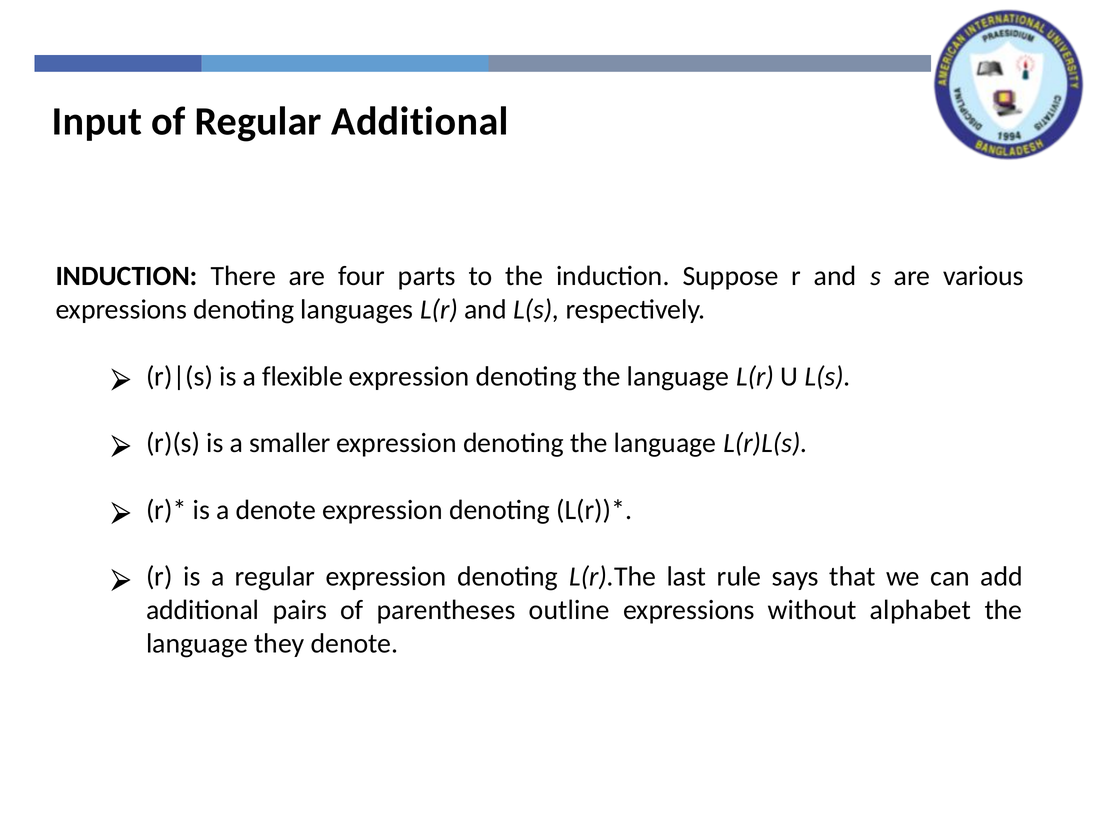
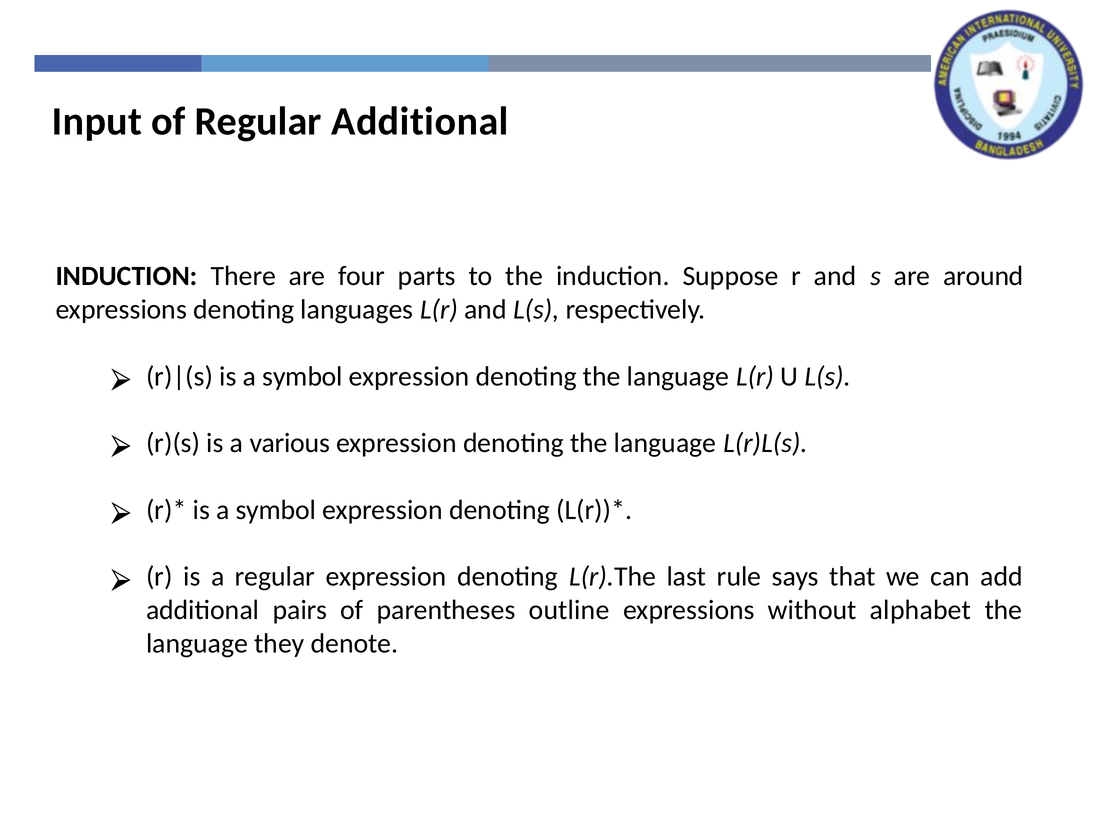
various: various -> around (983, 276)
flexible: flexible -> symbol (303, 376)
smaller: smaller -> various (290, 443)
denote: denote -> symbol (276, 510)
